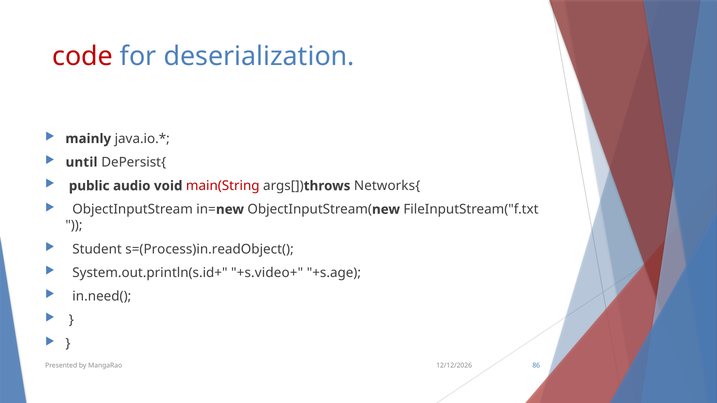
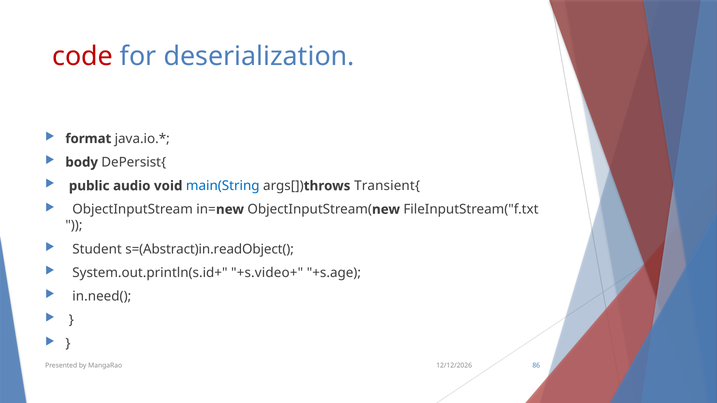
mainly: mainly -> format (88, 139)
until: until -> body (82, 162)
main(String colour: red -> blue (223, 186)
Networks{: Networks{ -> Transient{ (387, 186)
s=(Process)in.readObject(: s=(Process)in.readObject( -> s=(Abstract)in.readObject( (210, 249)
